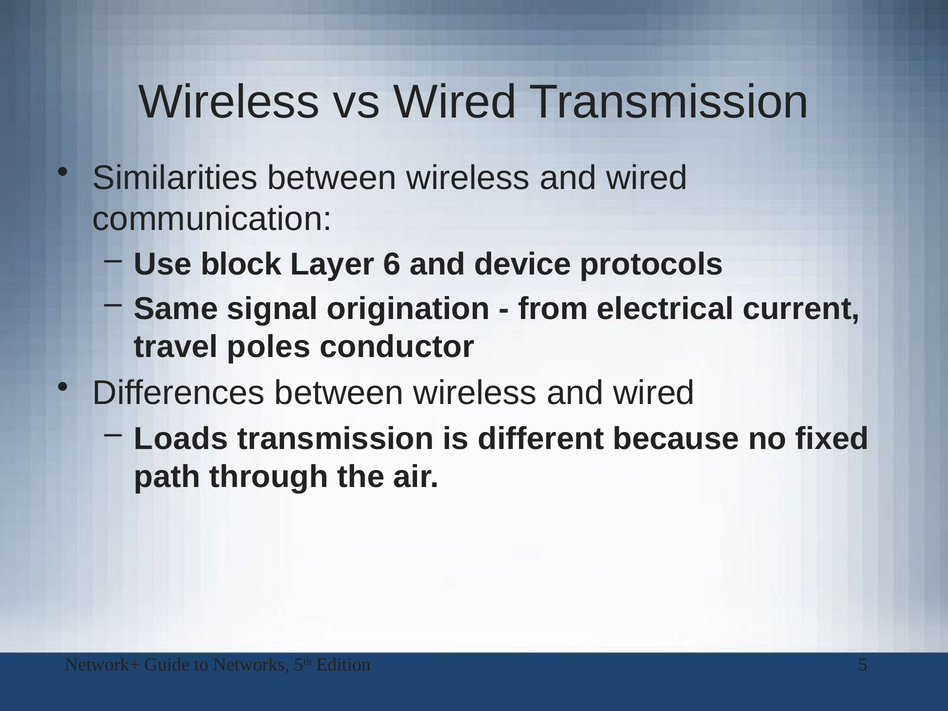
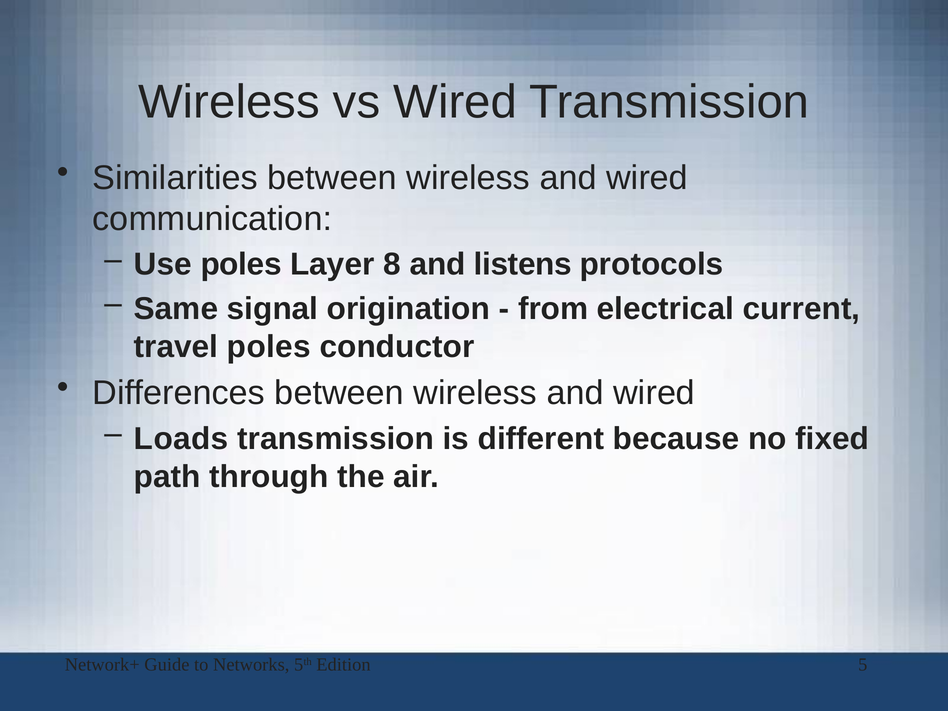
Use block: block -> poles (241, 264)
6: 6 -> 8 (392, 264)
device: device -> listens (523, 264)
